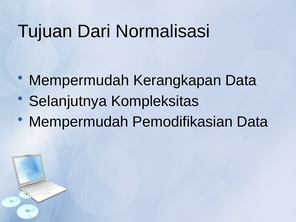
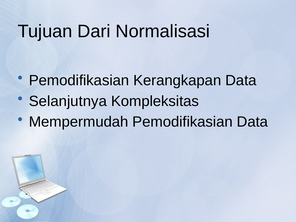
Mempermudah: Mempermudah -> Pemodifikasian (79, 80)
